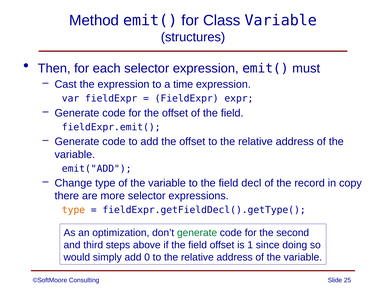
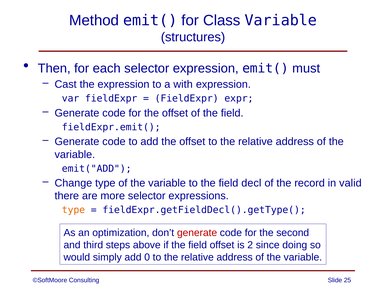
time: time -> with (183, 84)
copy: copy -> valid (350, 183)
generate colour: green -> red (197, 232)
1: 1 -> 2 (250, 245)
